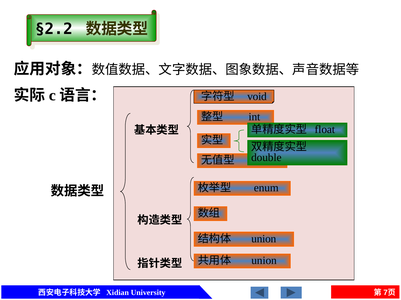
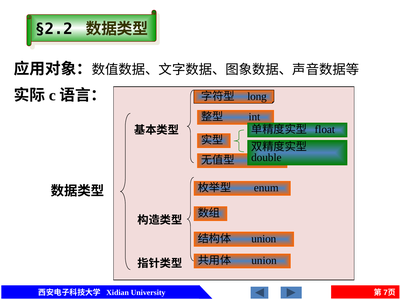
void: void -> long (257, 97)
